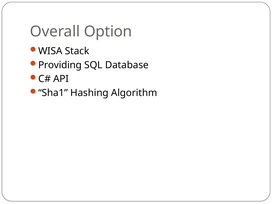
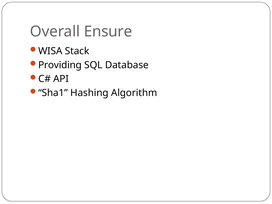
Option: Option -> Ensure (108, 31)
